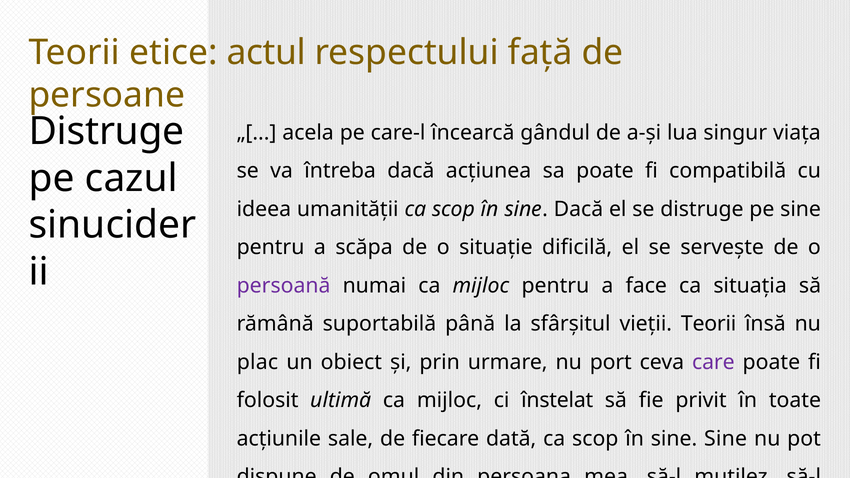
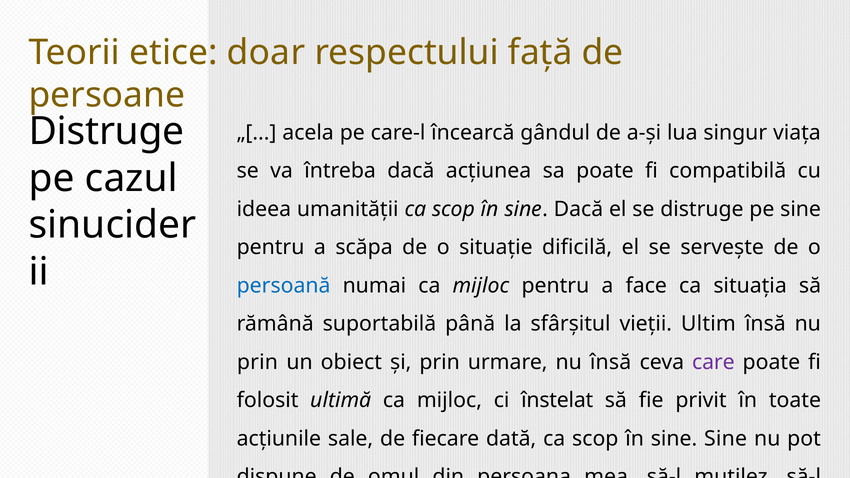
actul: actul -> doar (266, 53)
persoană colour: purple -> blue (284, 286)
vieții Teorii: Teorii -> Ultim (708, 324)
plac: plac -> prin (257, 362)
nu port: port -> însă (611, 362)
